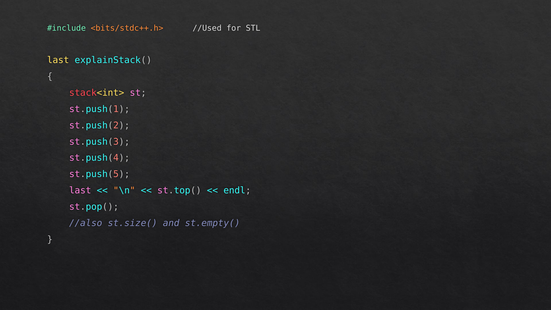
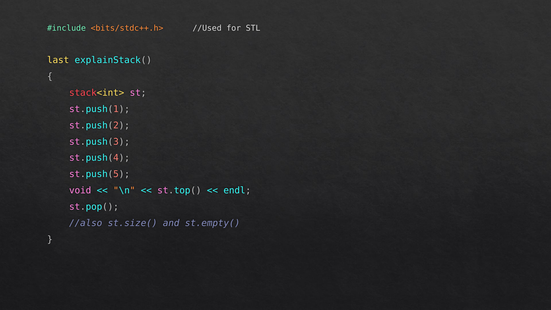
last: last -> void (80, 191)
